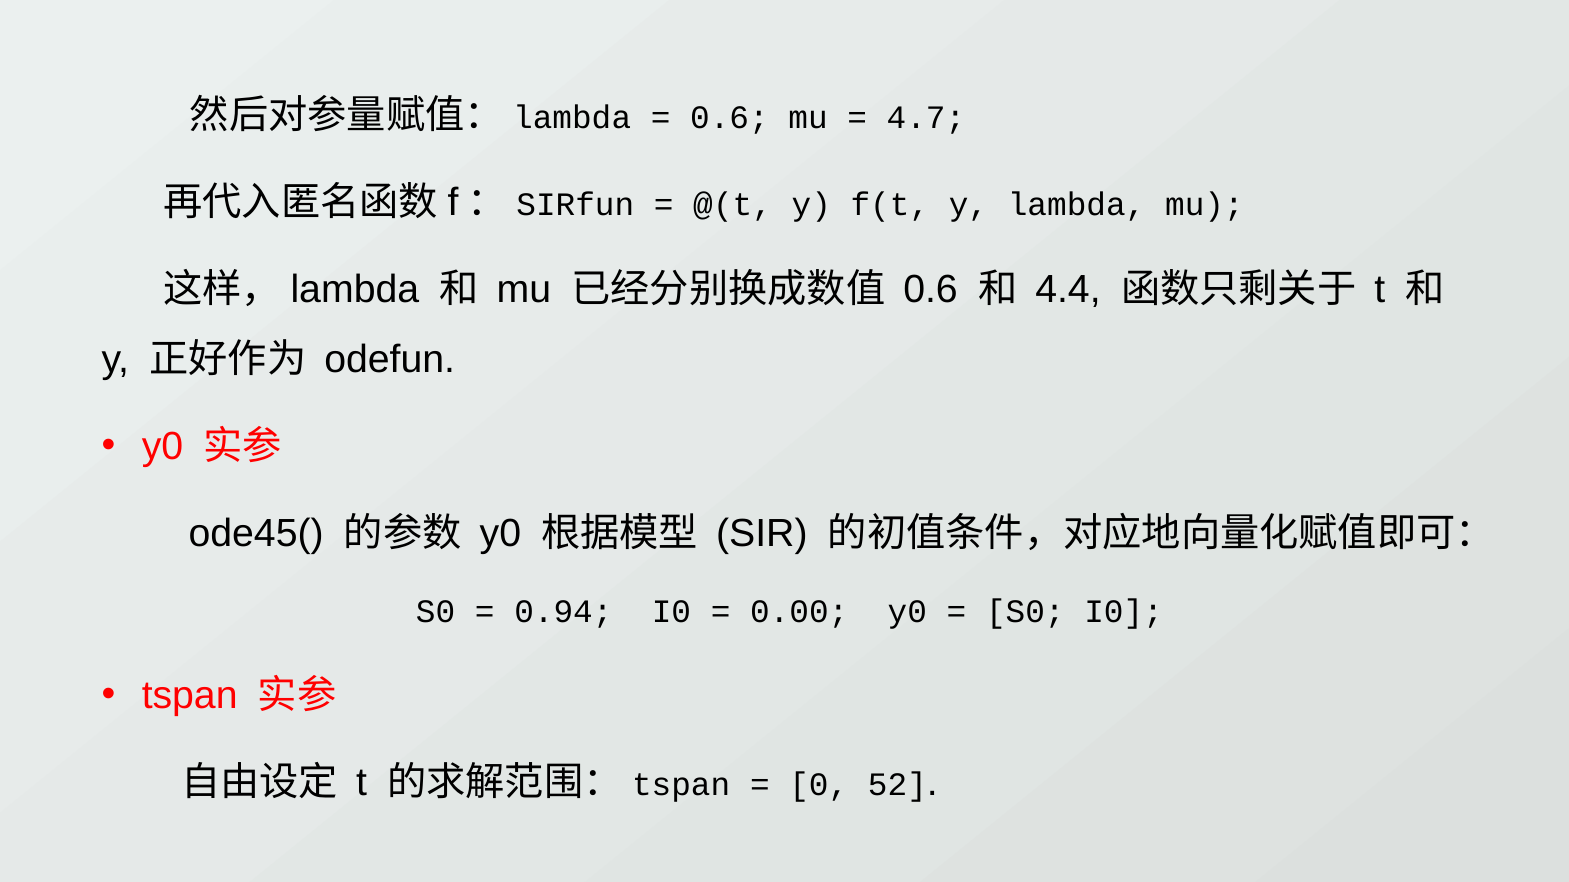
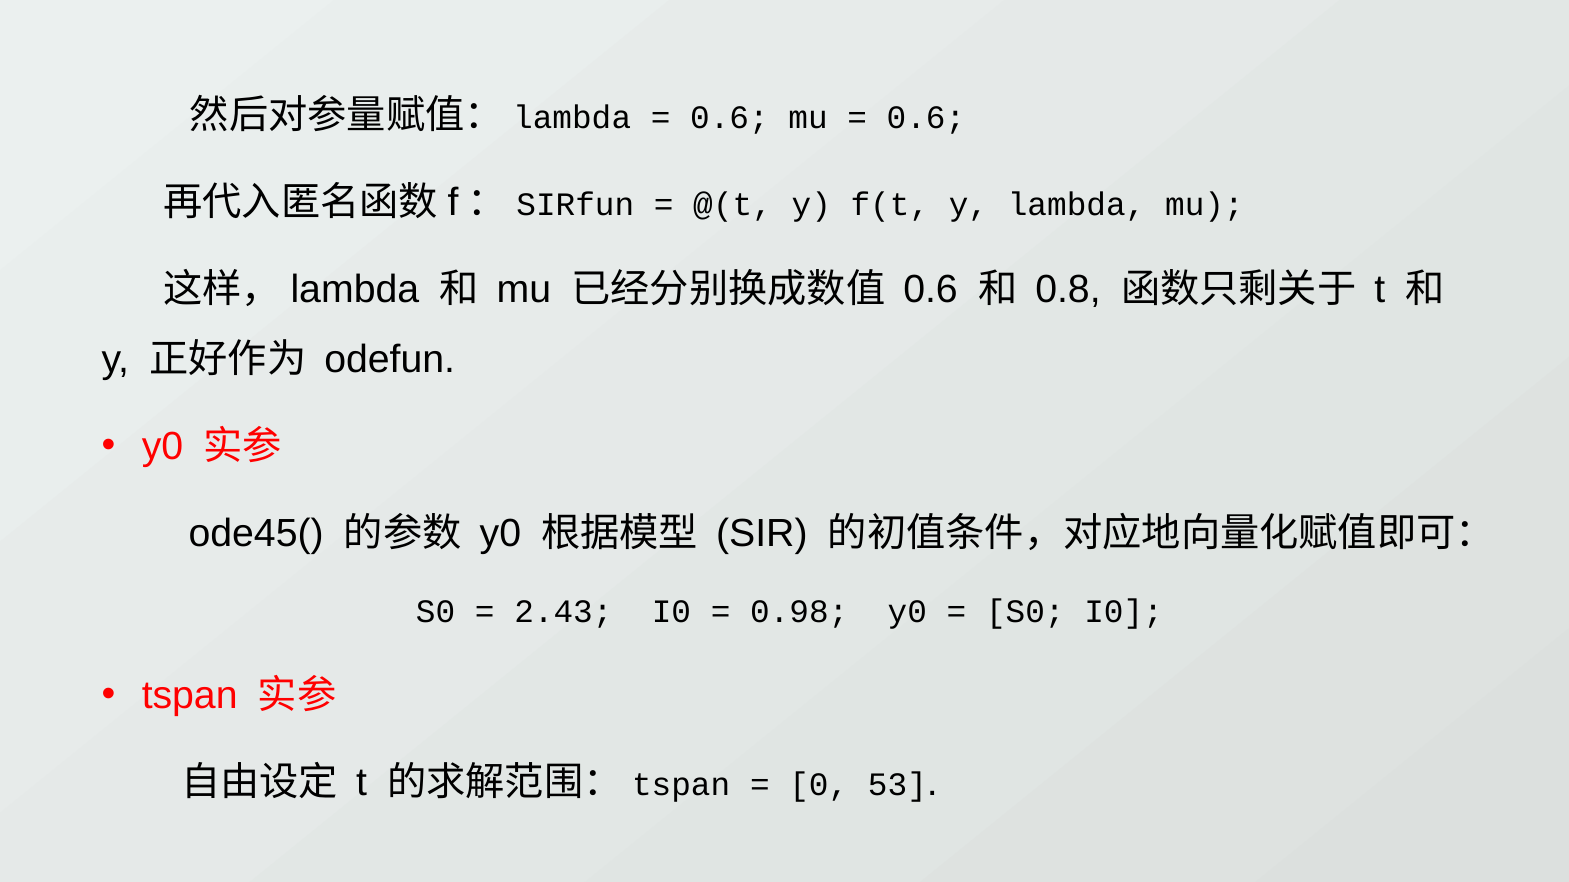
4.7: 4.7 -> 0.6 (926, 118)
4.4: 4.4 -> 0.8 (1068, 289)
0.94: 0.94 -> 2.43 (563, 613)
0.00: 0.00 -> 0.98 (799, 613)
52: 52 -> 53 (897, 785)
